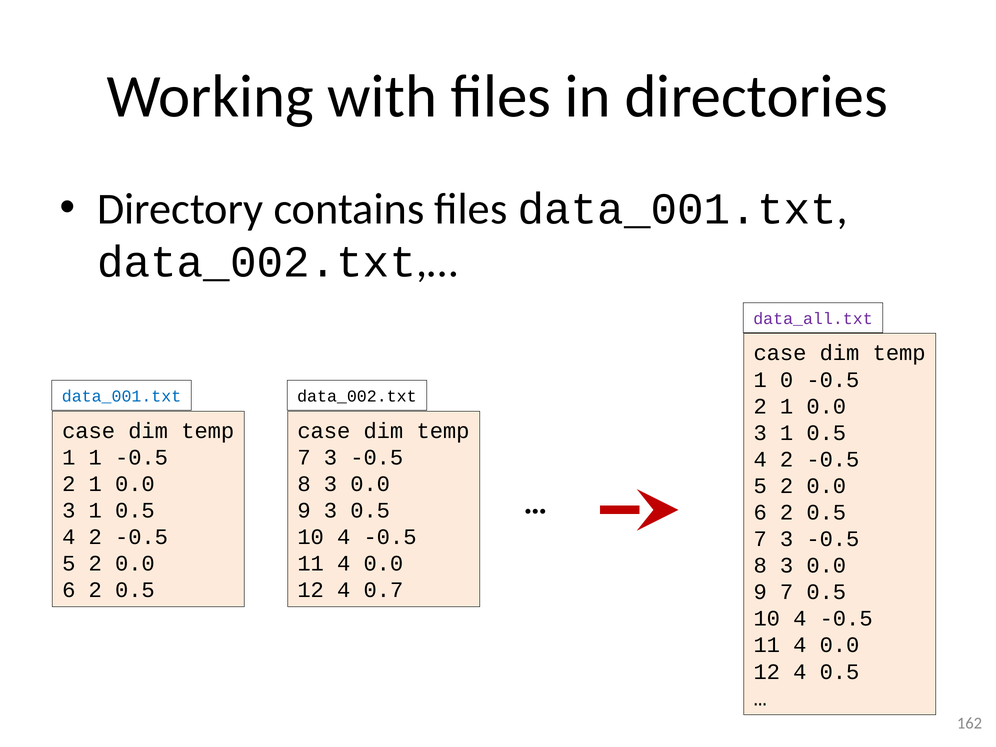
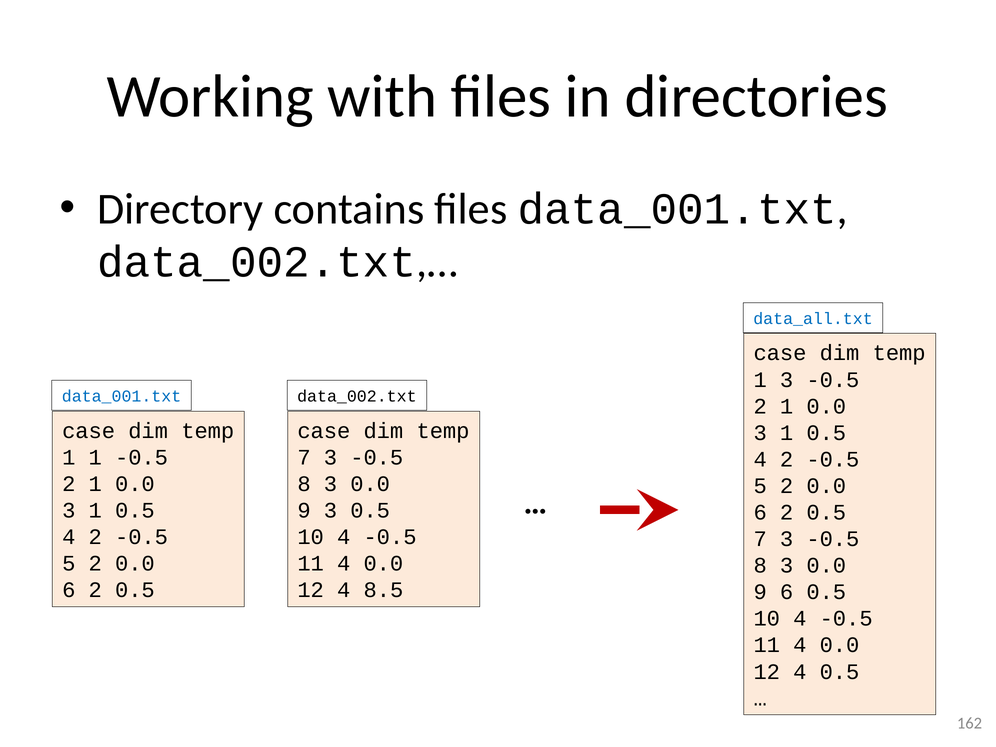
data_all.txt colour: purple -> blue (813, 319)
1 0: 0 -> 3 (787, 380)
0.7: 0.7 -> 8.5 (383, 590)
9 7: 7 -> 6 (787, 592)
